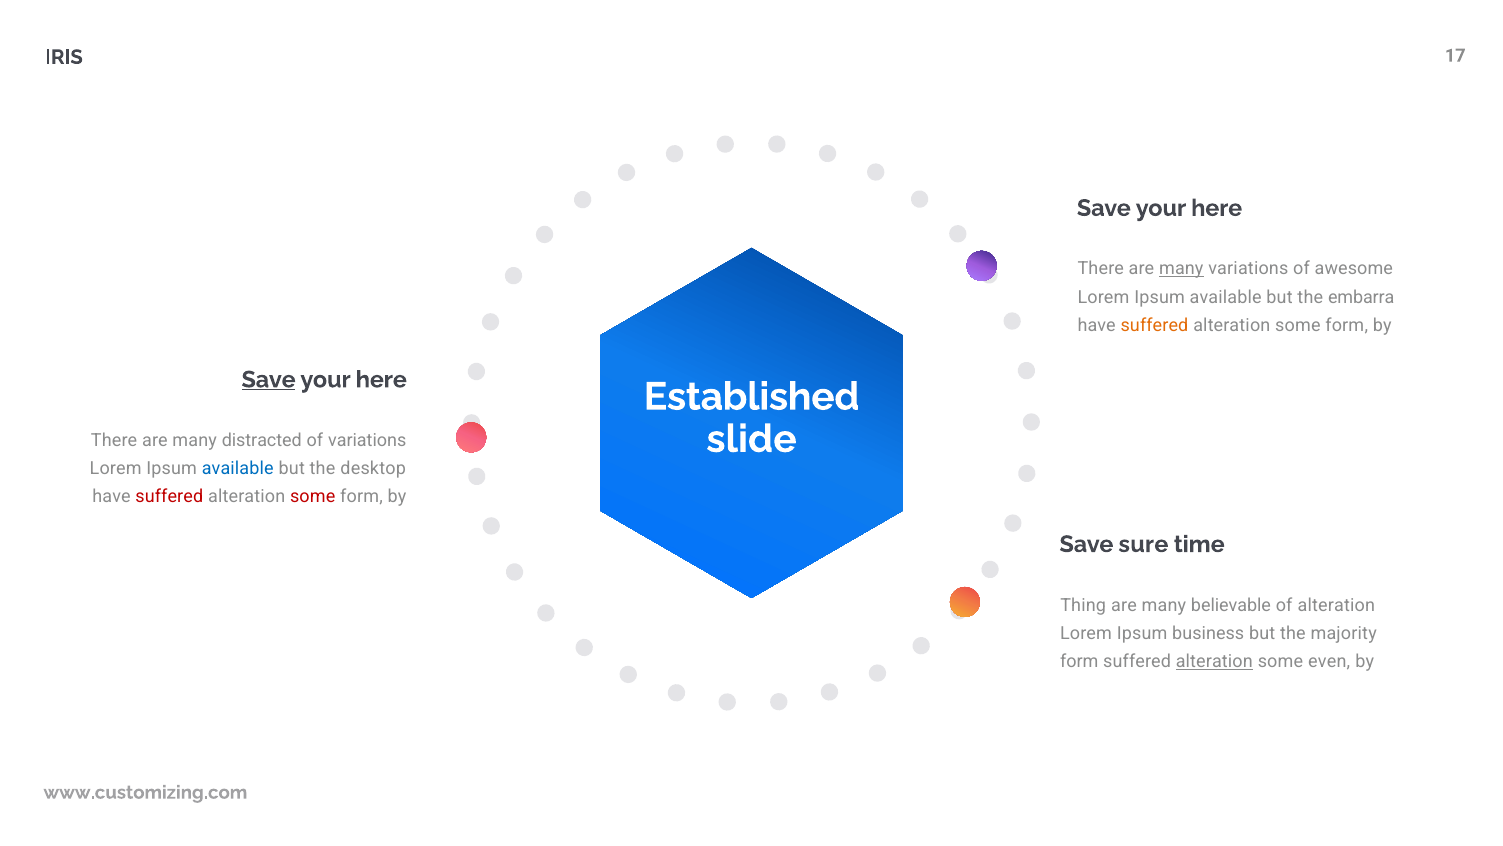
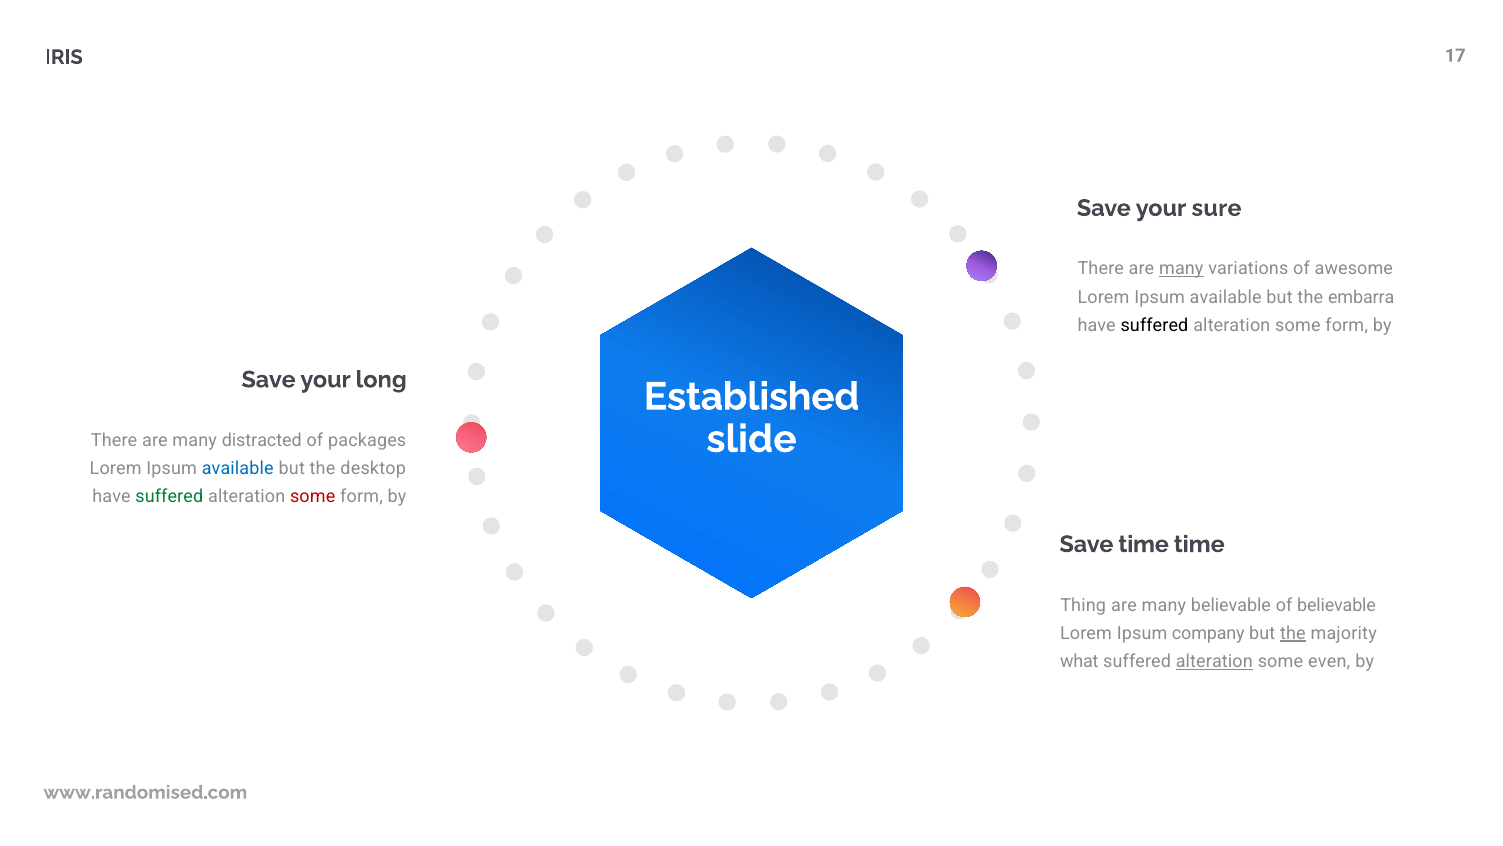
here: here -> sure (1217, 208)
suffered colour: orange -> black (1154, 325)
Save underline: present -> none (269, 379)
here: here -> long (381, 379)
of variations: variations -> packages (367, 440)
suffered colour: red -> green (169, 496)
Save sure: sure -> time (1144, 544)
of alteration: alteration -> believable (1337, 605)
business: business -> company (1208, 633)
the underline: none -> present (1293, 633)
form: form -> what (1079, 661)
www.customizing.com: www.customizing.com -> www.randomised.com (145, 792)
